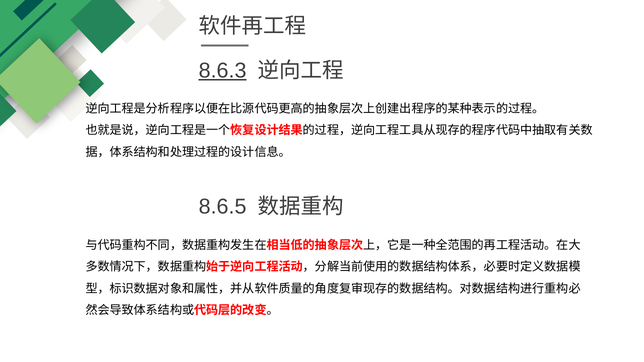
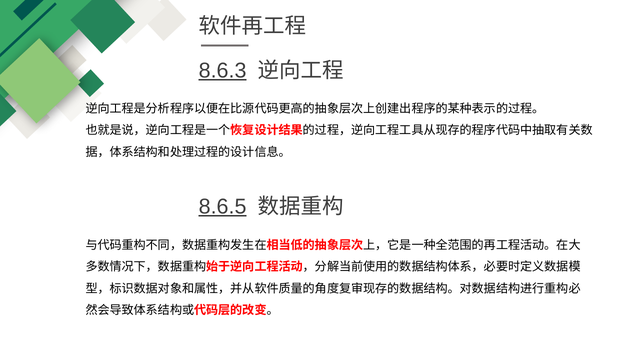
8.6.5 underline: none -> present (223, 207)
